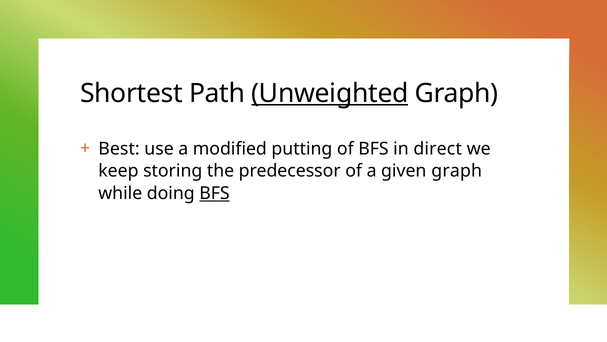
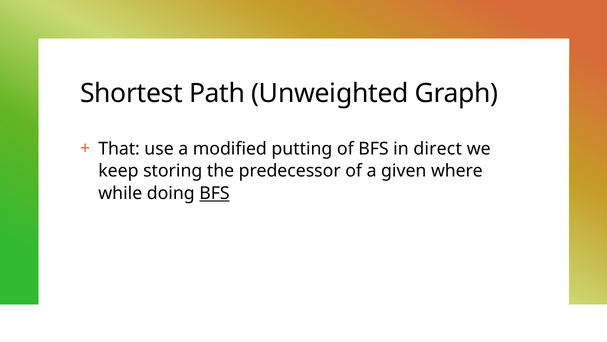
Unweighted underline: present -> none (330, 93)
Best: Best -> That (119, 149)
given graph: graph -> where (457, 171)
